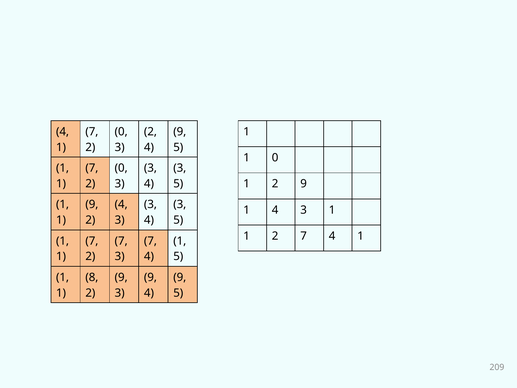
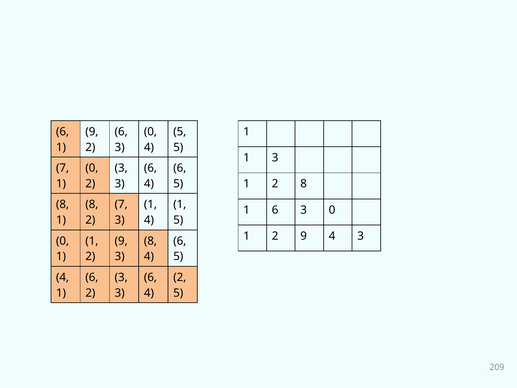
4: 4 -> 6 (63, 132)
7: 7 -> 9 (92, 132)
0: 0 -> 6 (121, 132)
2: 2 -> 0 (150, 132)
9: 9 -> 5 (180, 132)
1 0: 0 -> 3 (275, 158)
1: 1 -> 7 (63, 168)
7: 7 -> 0 (92, 168)
0: 0 -> 3 (121, 168)
3: 3 -> 6 (150, 168)
3: 3 -> 6 (180, 168)
1 2 9: 9 -> 8 (304, 184)
1: 1 -> 8 (63, 204)
9: 9 -> 8 (92, 204)
4: 4 -> 7 (121, 204)
3: 3 -> 1 (150, 204)
3: 3 -> 1 (180, 204)
4: 4 -> 6 (275, 210)
1: 1 -> 0 (332, 210)
7: 7 -> 9 (304, 236)
1: 1 -> 3 (361, 236)
1: 1 -> 0 (63, 241)
7: 7 -> 1 (92, 241)
7: 7 -> 9 (121, 241)
7: 7 -> 8 (150, 241)
1: 1 -> 6 (180, 241)
1: 1 -> 4 (63, 277)
8: 8 -> 6 (92, 277)
9: 9 -> 3 (121, 277)
9: 9 -> 6 (150, 277)
9: 9 -> 2 (180, 277)
